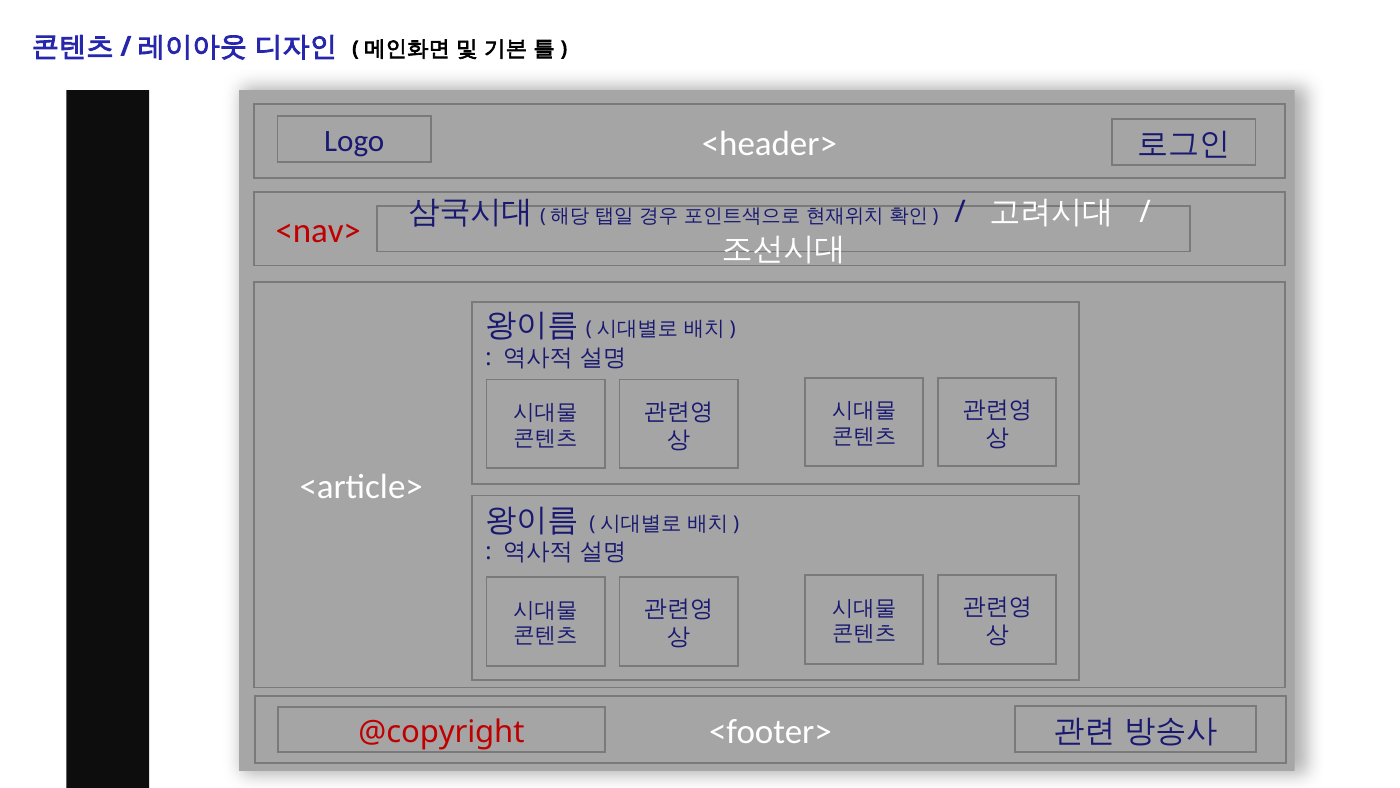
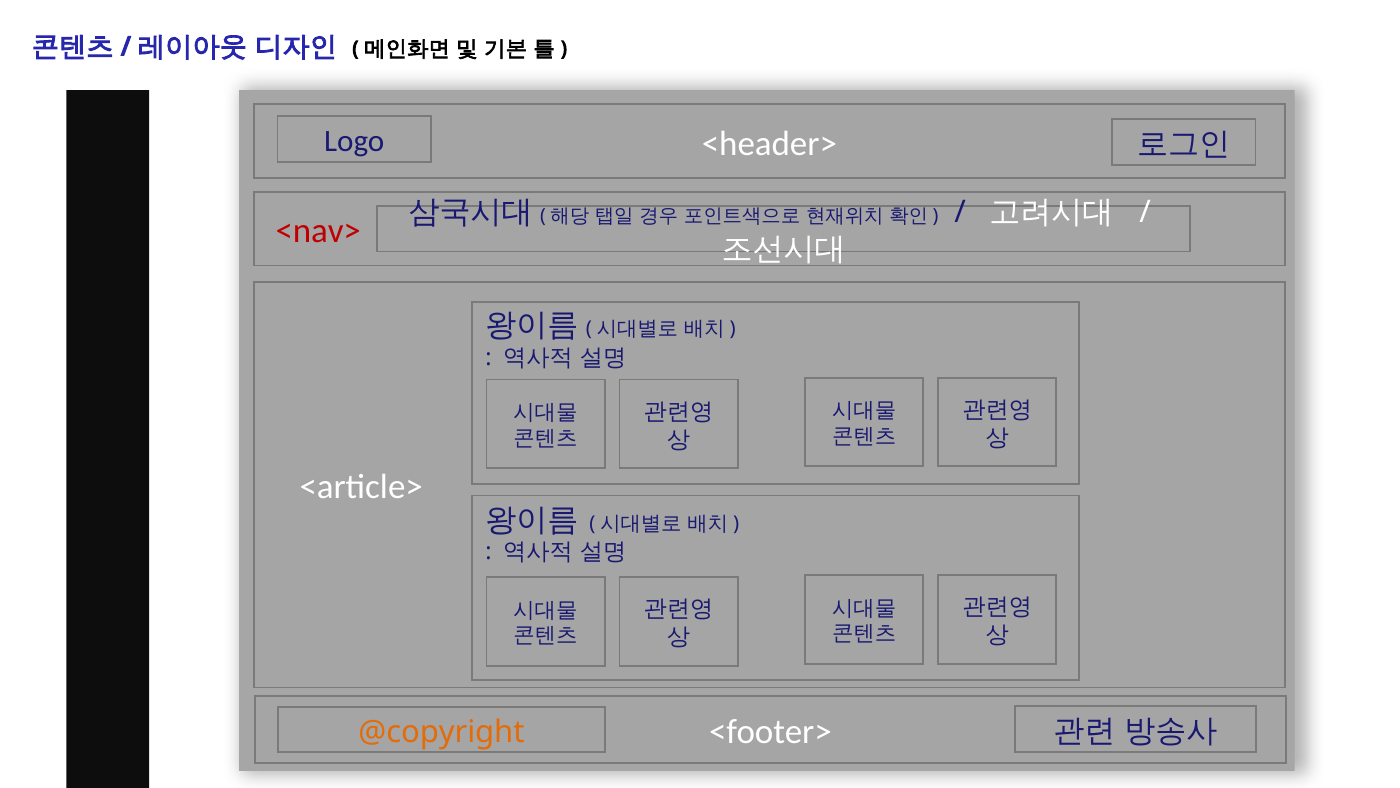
@copyright colour: red -> orange (441, 731)
